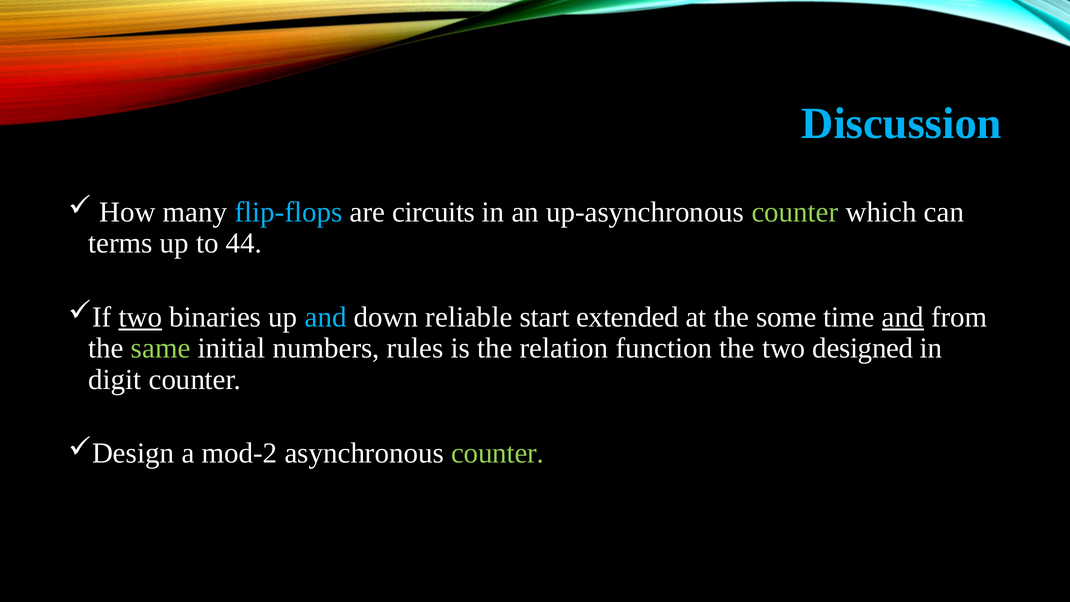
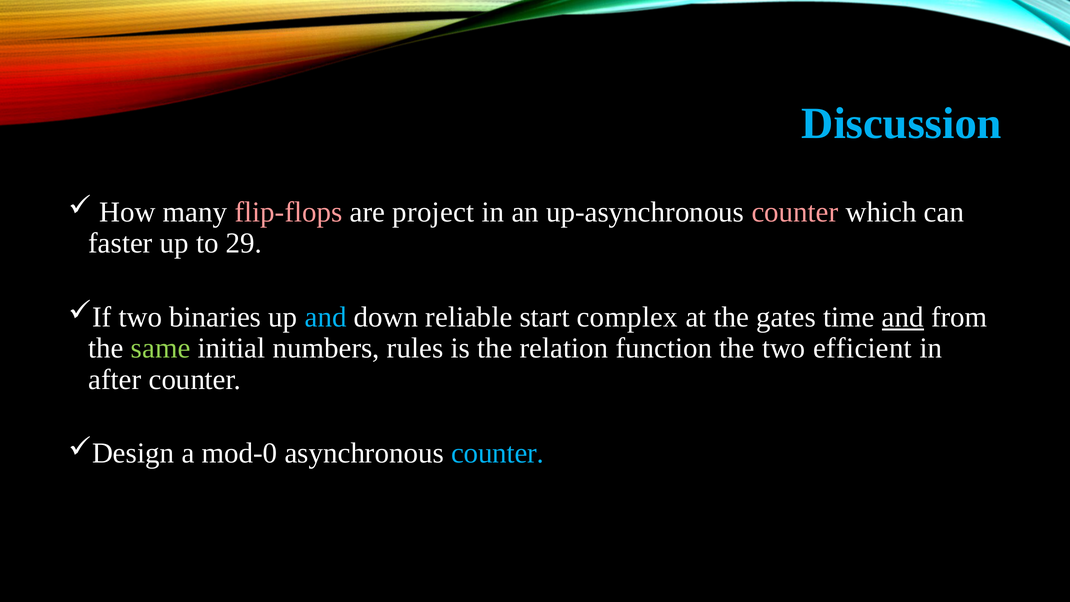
flip-flops colour: light blue -> pink (289, 212)
circuits: circuits -> project (433, 212)
counter colour: light green -> pink (795, 212)
terms: terms -> faster (120, 243)
44: 44 -> 29 (244, 243)
two underline: present -> none (140, 317)
extended: extended -> complex (627, 317)
some: some -> gates (786, 317)
designed: designed -> efficient (863, 348)
digit: digit -> after (115, 380)
mod-2: mod-2 -> mod-0 (239, 453)
counter colour: light green -> light blue (498, 453)
